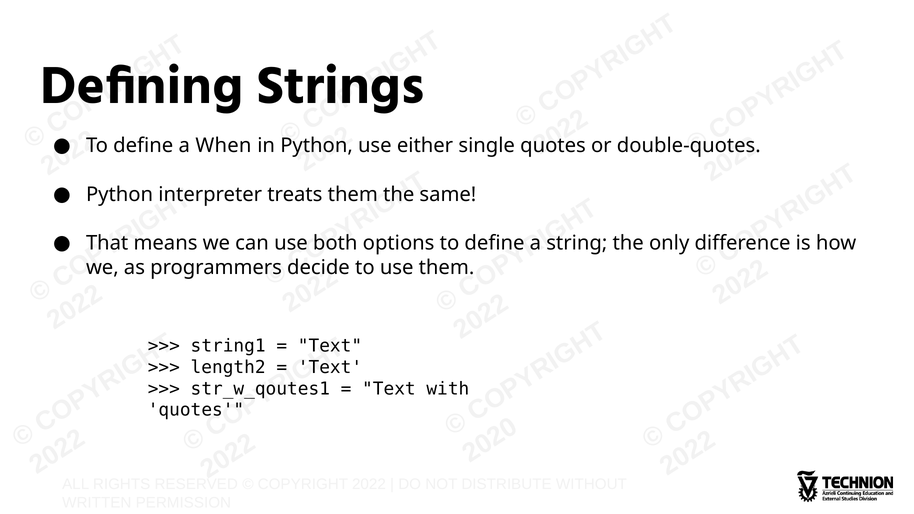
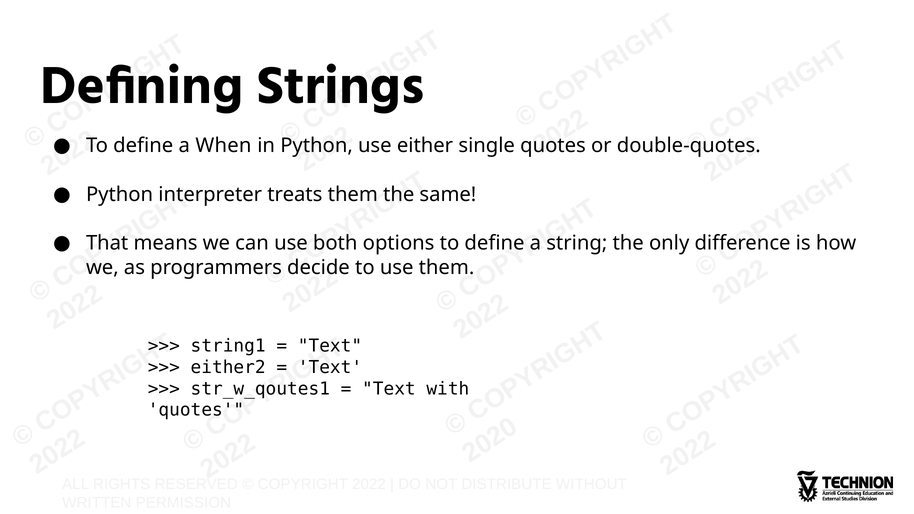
length2: length2 -> either2 (228, 367)
